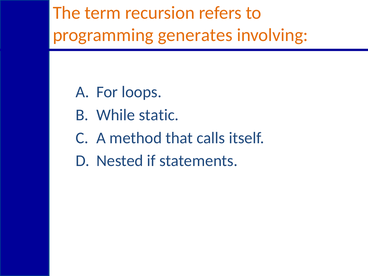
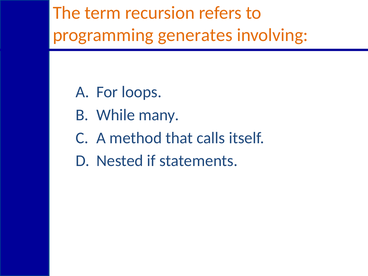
static: static -> many (159, 115)
